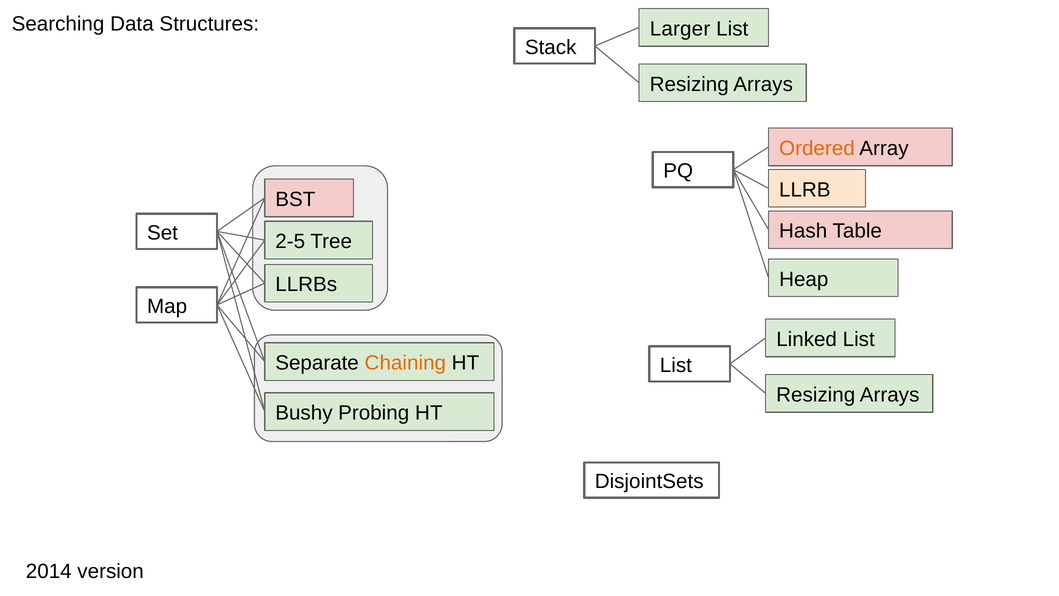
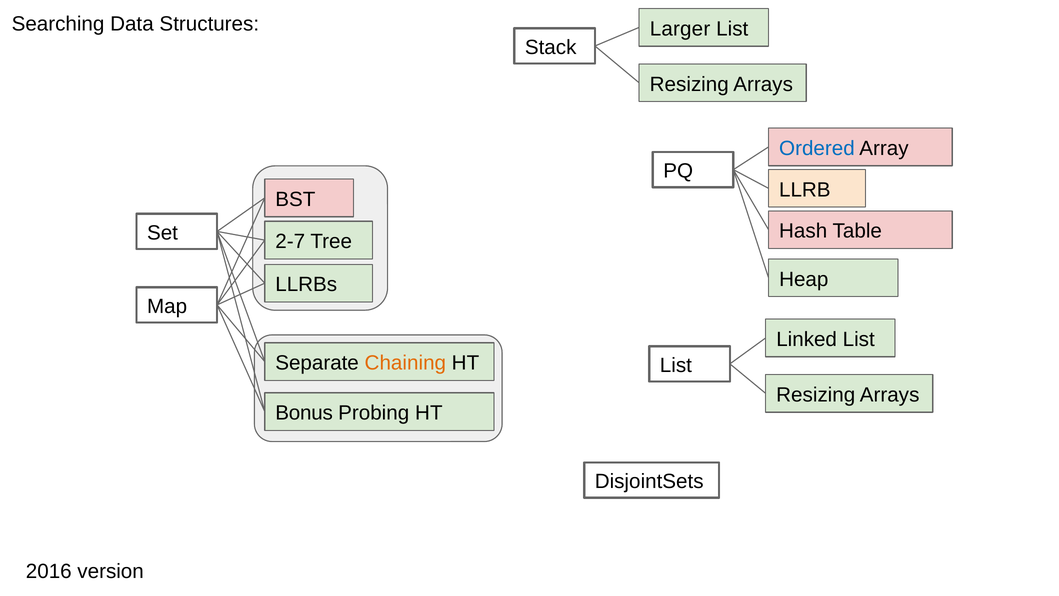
Ordered colour: orange -> blue (817, 148)
2-5: 2-5 -> 2-7 (290, 241)
Bushy: Bushy -> Bonus (304, 413)
2014: 2014 -> 2016 (49, 571)
